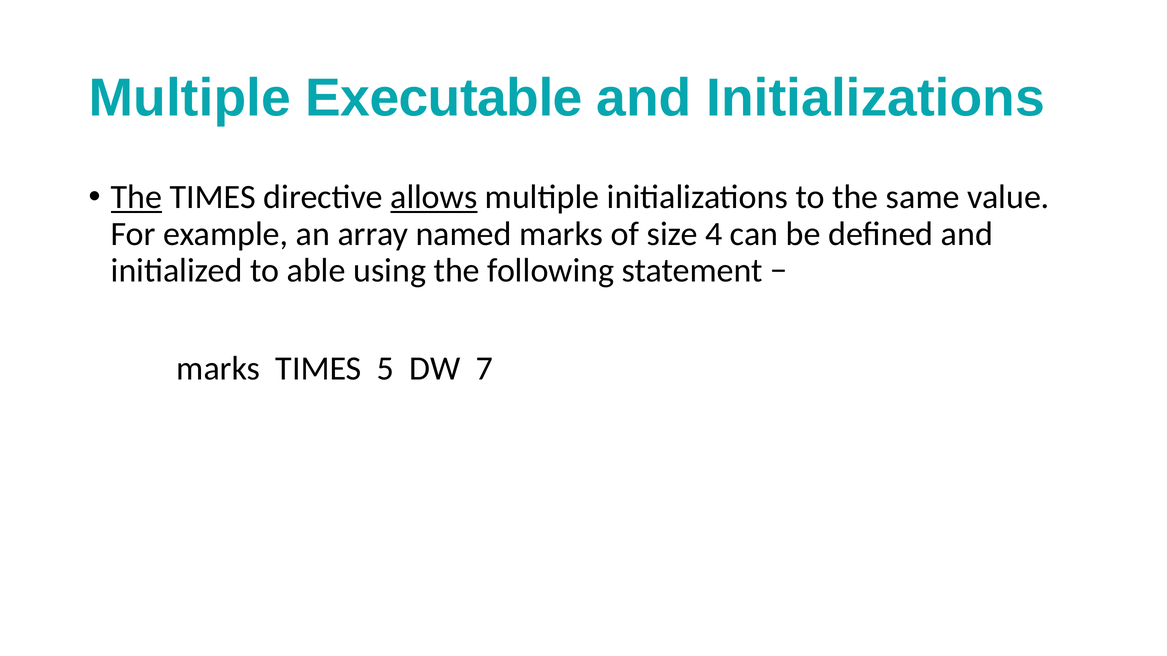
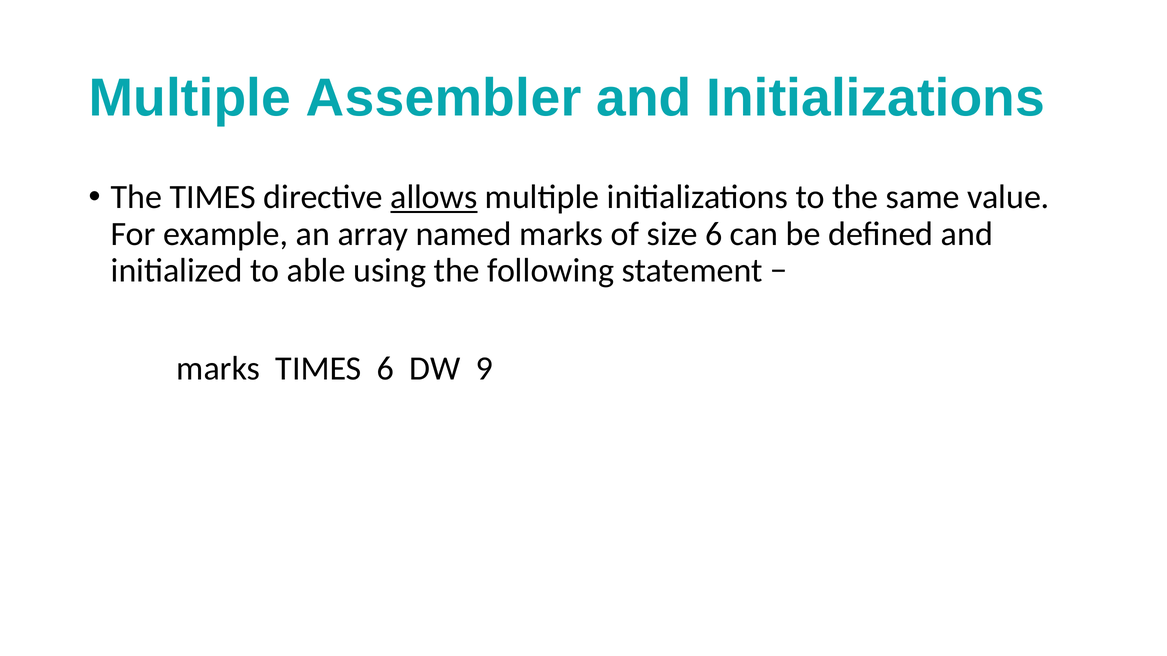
Executable: Executable -> Assembler (443, 98)
The underline: present -> none (136, 197)
size 4: 4 -> 6 (714, 234)
TIMES 5: 5 -> 6 (385, 369)
7: 7 -> 9 (484, 369)
